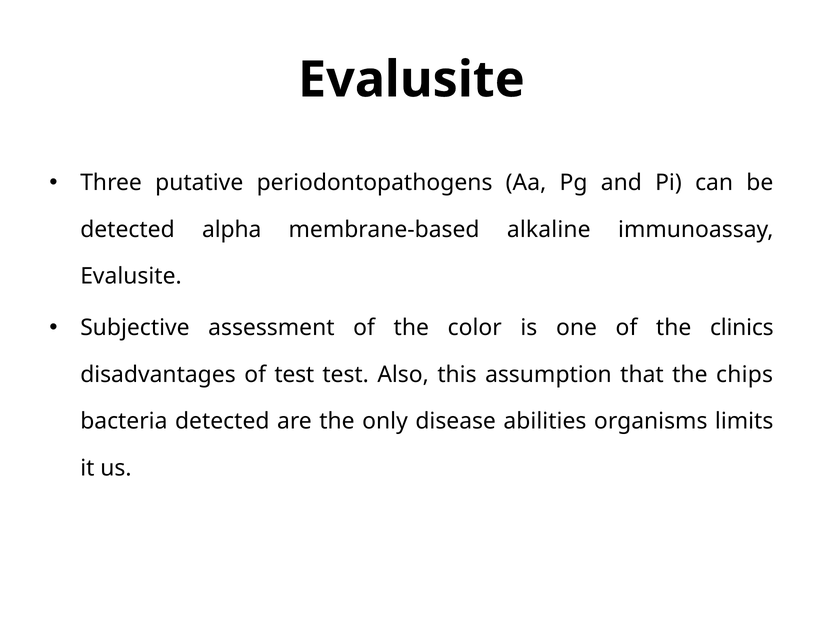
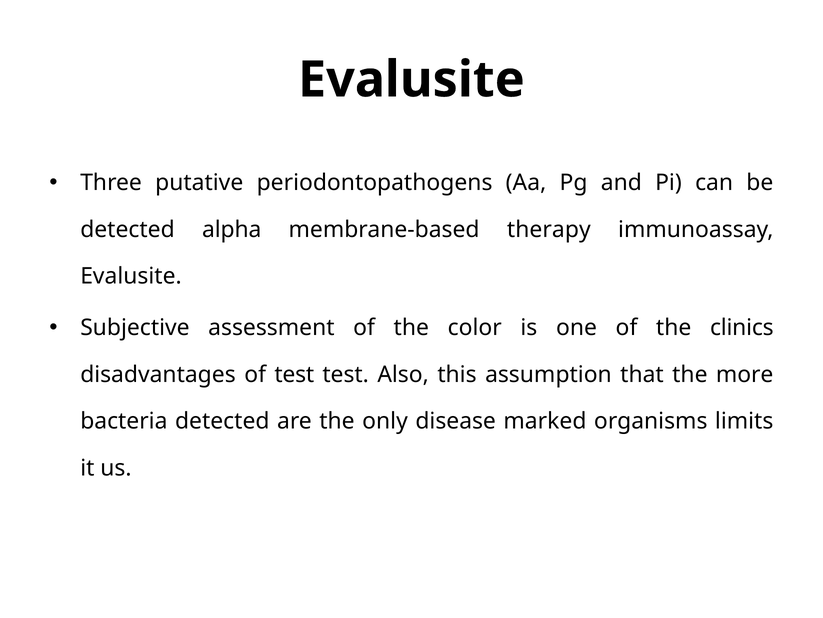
alkaline: alkaline -> therapy (549, 229)
chips: chips -> more (745, 374)
abilities: abilities -> marked (545, 421)
